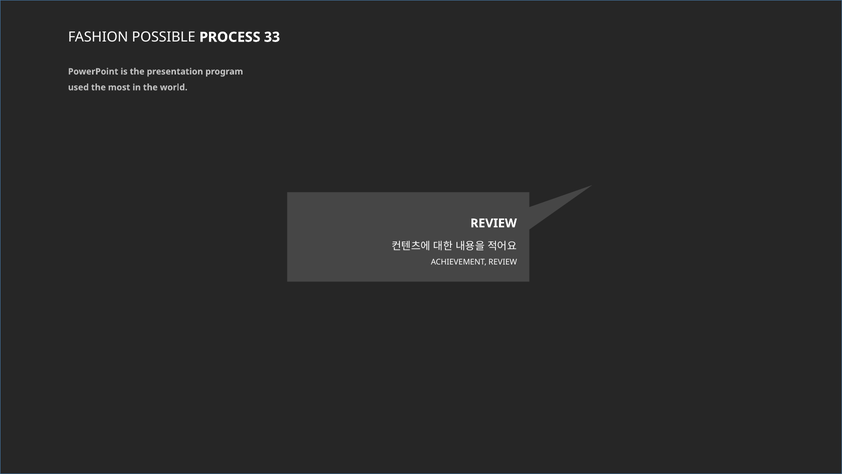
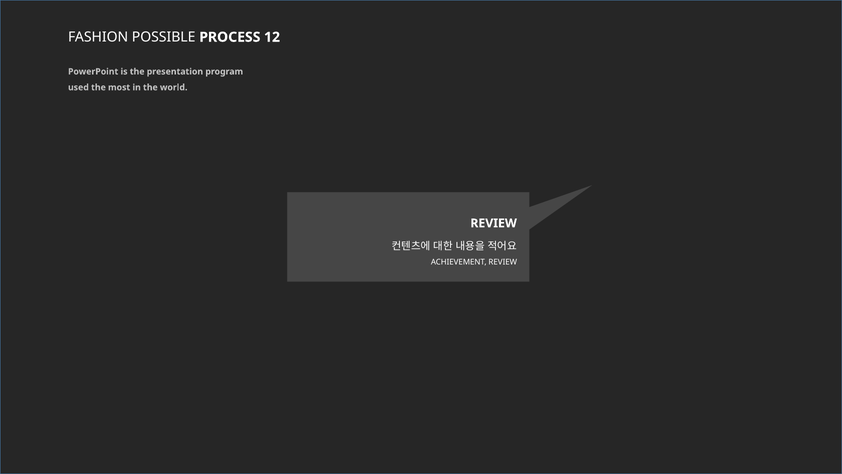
33: 33 -> 12 (272, 37)
